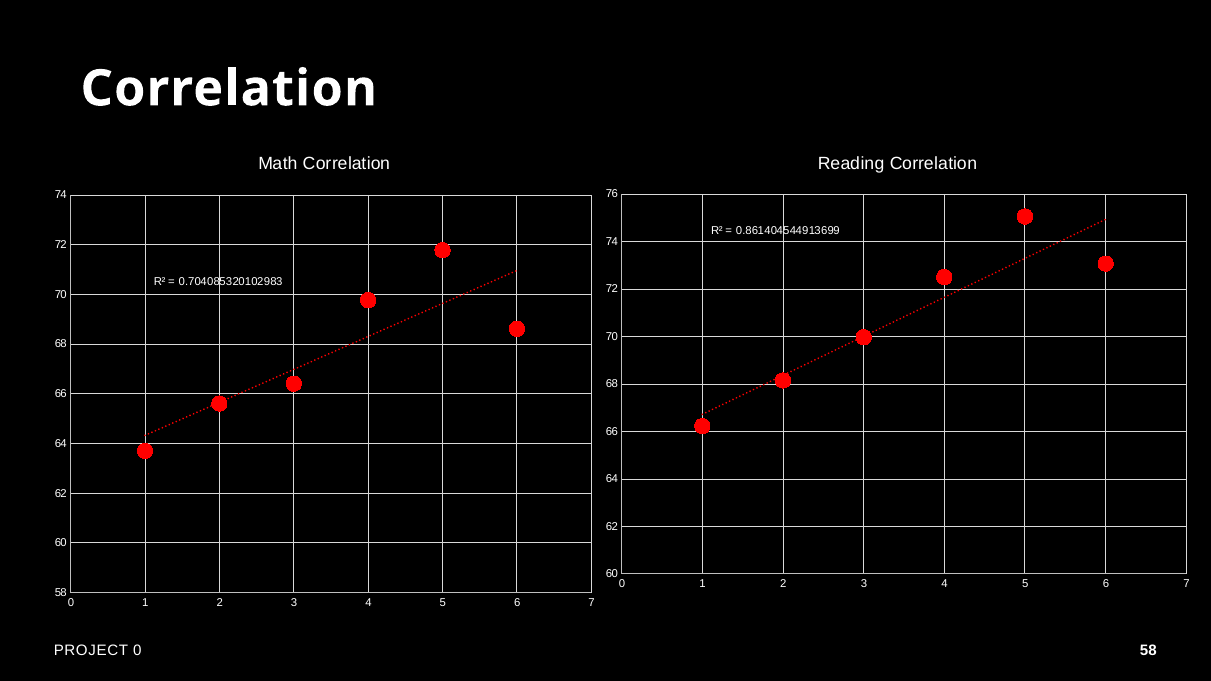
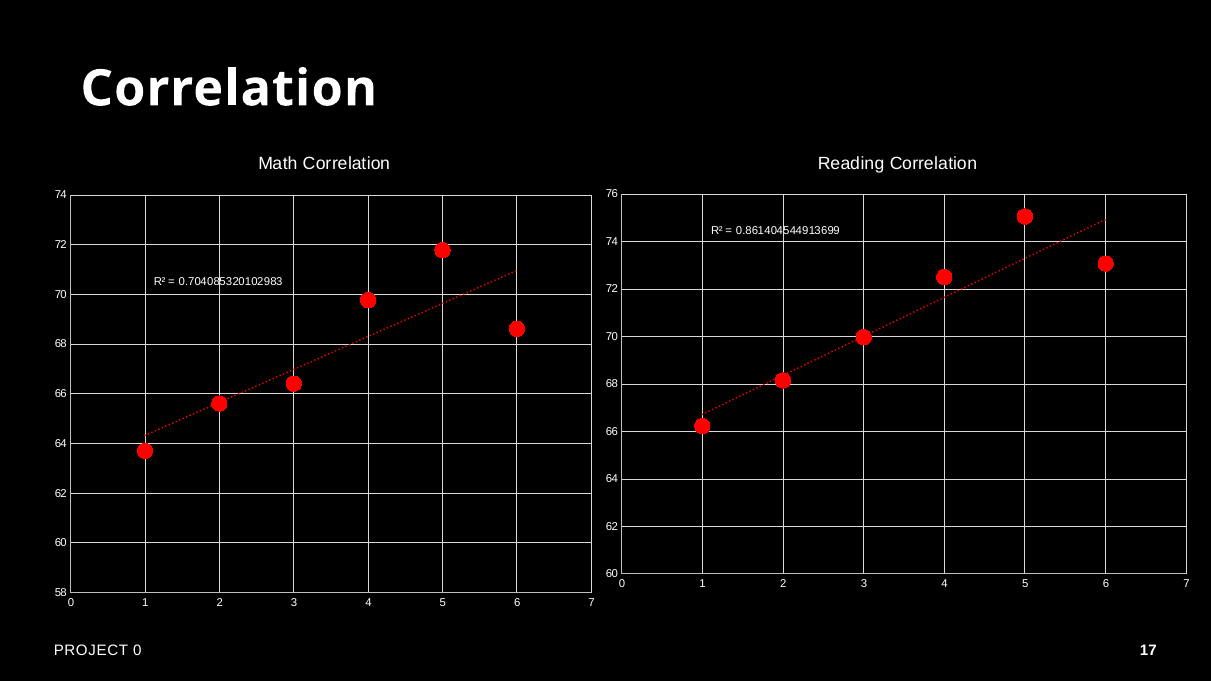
0 58: 58 -> 17 (1148, 651)
